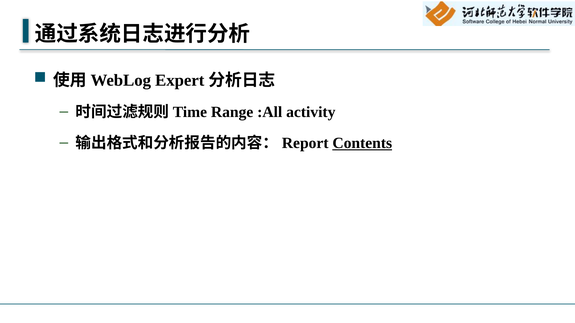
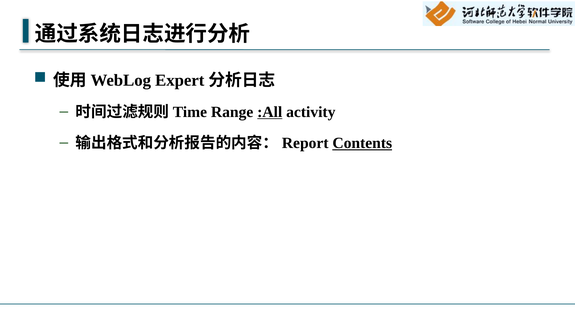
:All underline: none -> present (270, 112)
